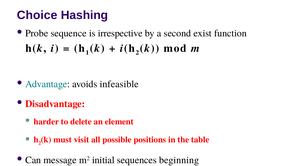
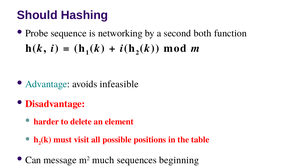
Choice: Choice -> Should (37, 15)
irrespective: irrespective -> networking (120, 33)
exist: exist -> both (203, 33)
initial: initial -> much (103, 160)
